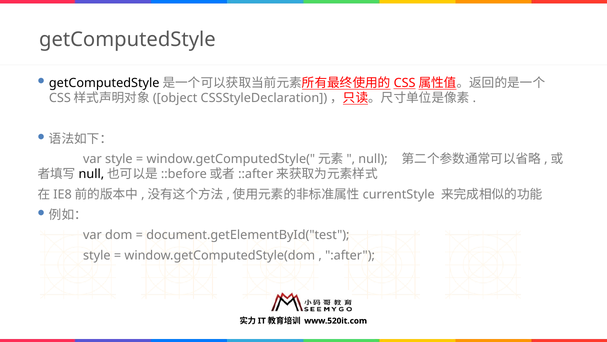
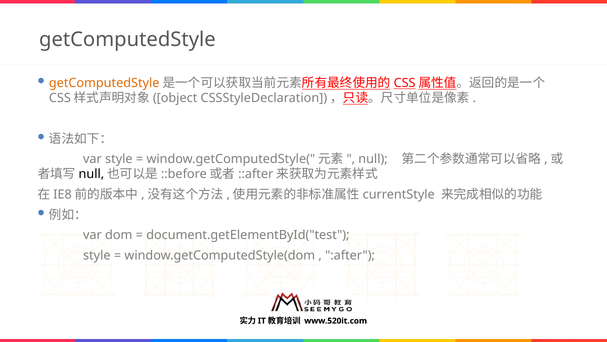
getComputedStyle colour: black -> orange (104, 83)
